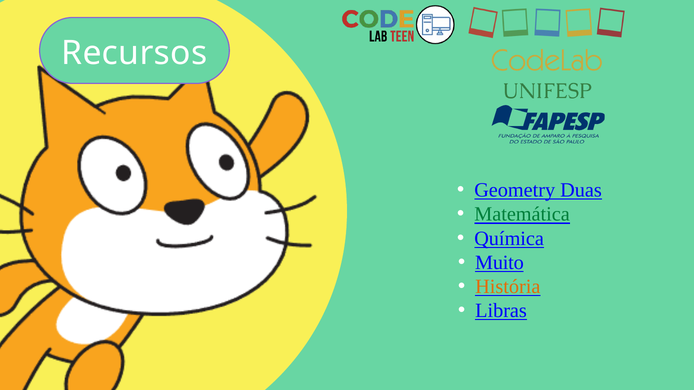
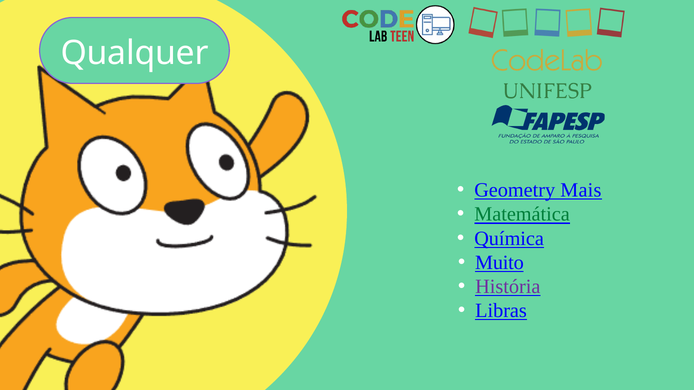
Recursos: Recursos -> Qualquer (135, 53)
Duas: Duas -> Mais (581, 190)
História colour: orange -> purple (508, 287)
